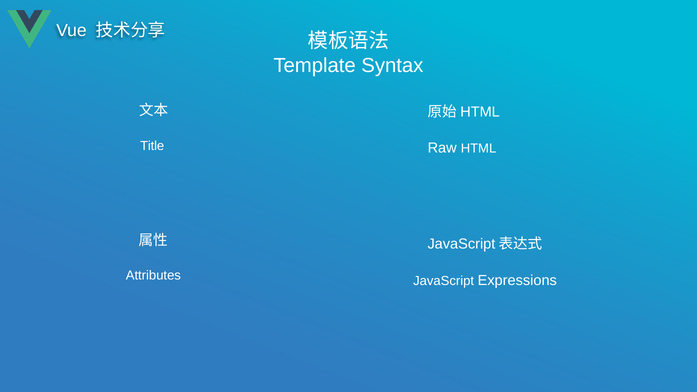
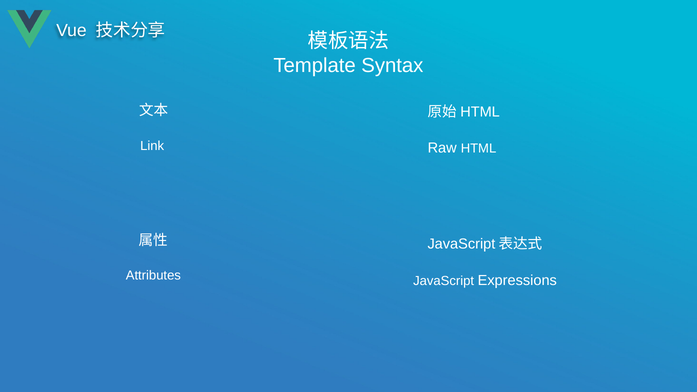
Title: Title -> Link (152, 146)
